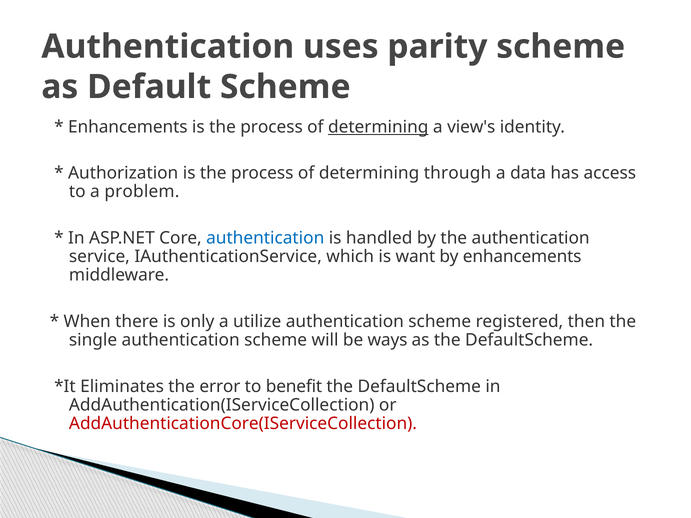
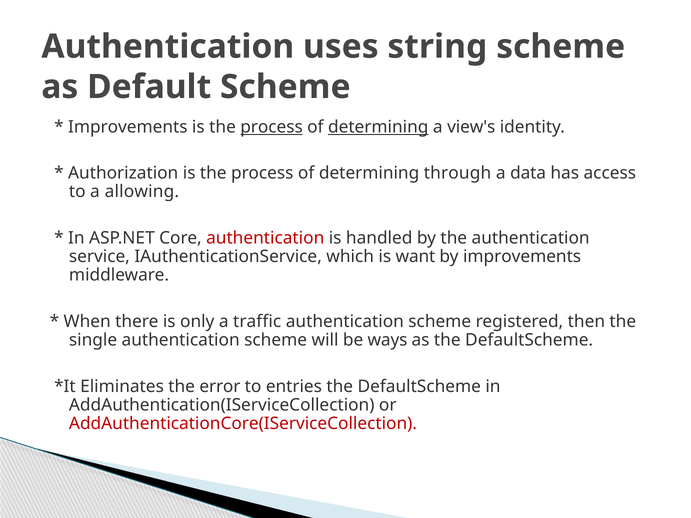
parity: parity -> string (437, 47)
Enhancements: Enhancements -> Improvements (128, 127)
process underline: none -> present (272, 127)
problem: problem -> allowing (142, 192)
authentication colour: blue -> red (265, 238)
by enhancements: enhancements -> improvements (522, 257)
utilize: utilize -> traffic (257, 322)
benefit: benefit -> entries (294, 387)
